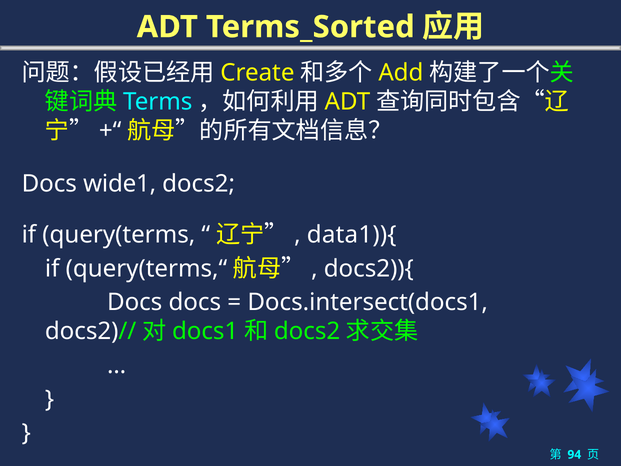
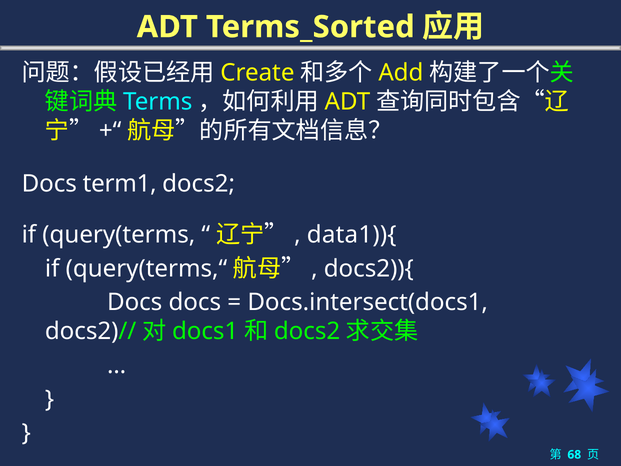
wide1: wide1 -> term1 (120, 184)
94: 94 -> 68 (574, 454)
